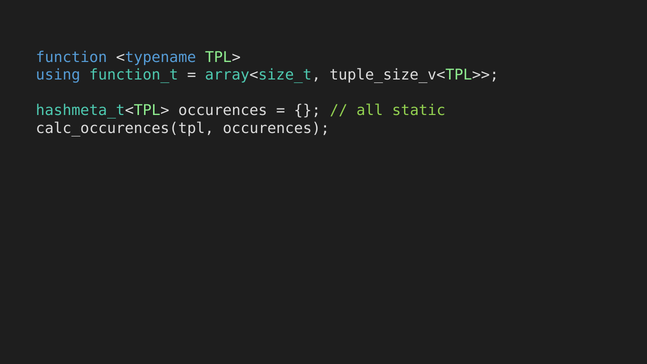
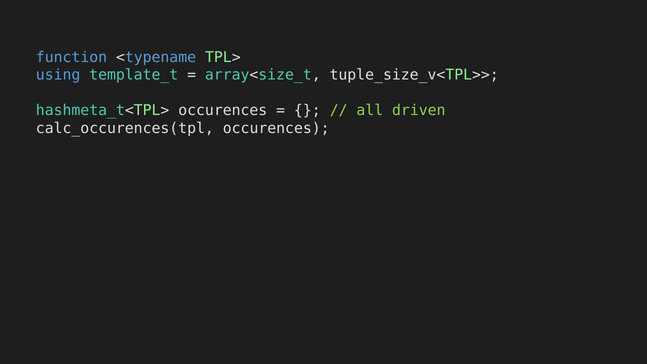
function_t: function_t -> template_t (134, 75)
static: static -> driven (419, 110)
